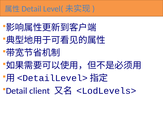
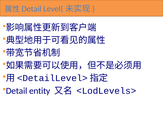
client: client -> entity (40, 91)
